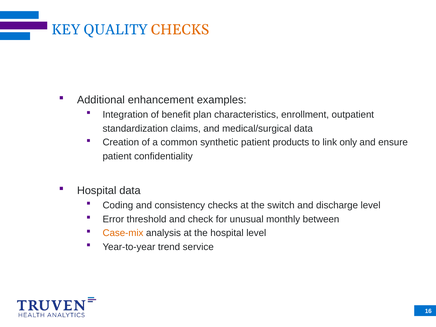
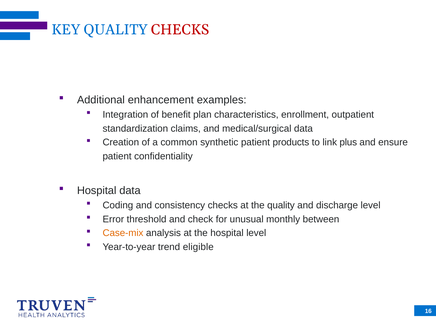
CHECKS colour: orange -> red (180, 30)
only: only -> plus (348, 142)
the switch: switch -> quality (281, 205)
service: service -> eligible (198, 247)
